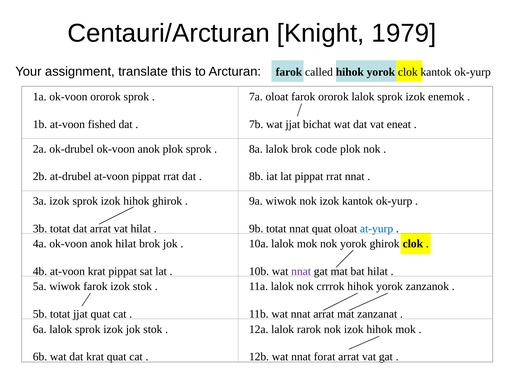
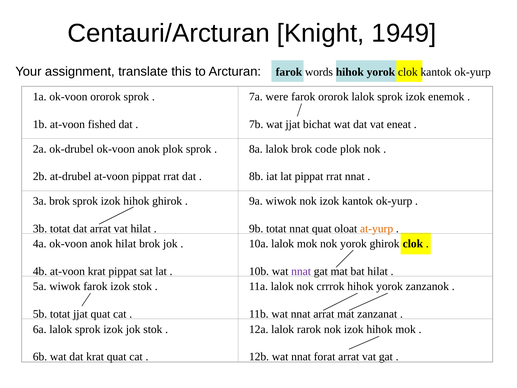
1979: 1979 -> 1949 (404, 33)
called: called -> words (319, 72)
7a oloat: oloat -> were (277, 97)
3a izok: izok -> brok (60, 201)
at-yurp colour: blue -> orange (377, 229)
